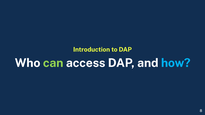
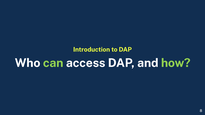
how colour: light blue -> light green (176, 63)
